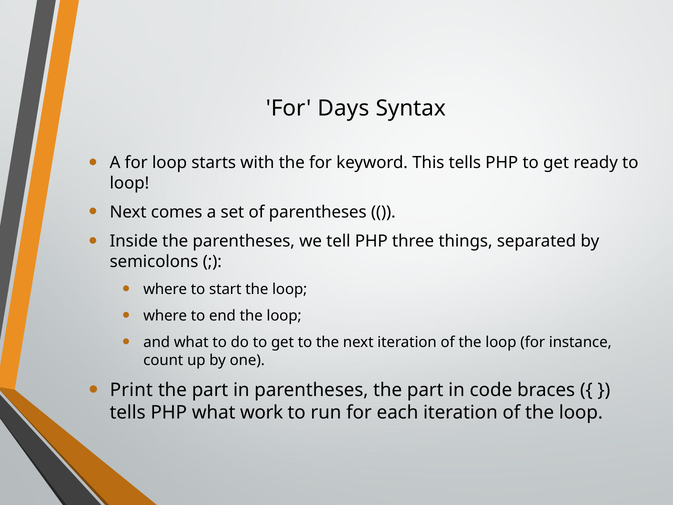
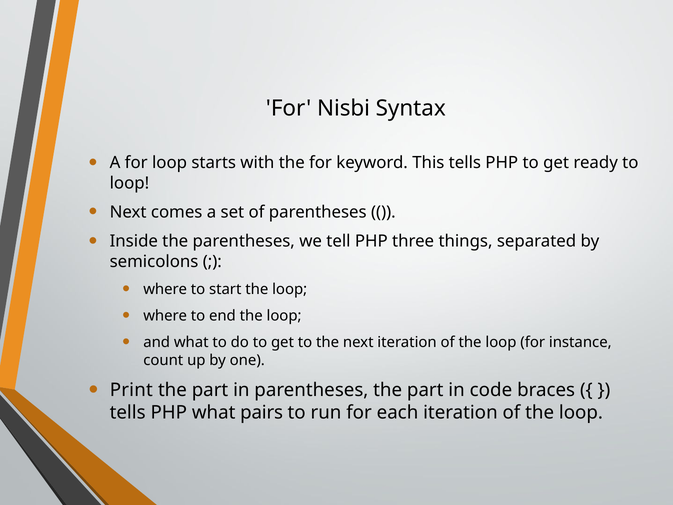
Days: Days -> Nisbi (344, 108)
work: work -> pairs (262, 412)
